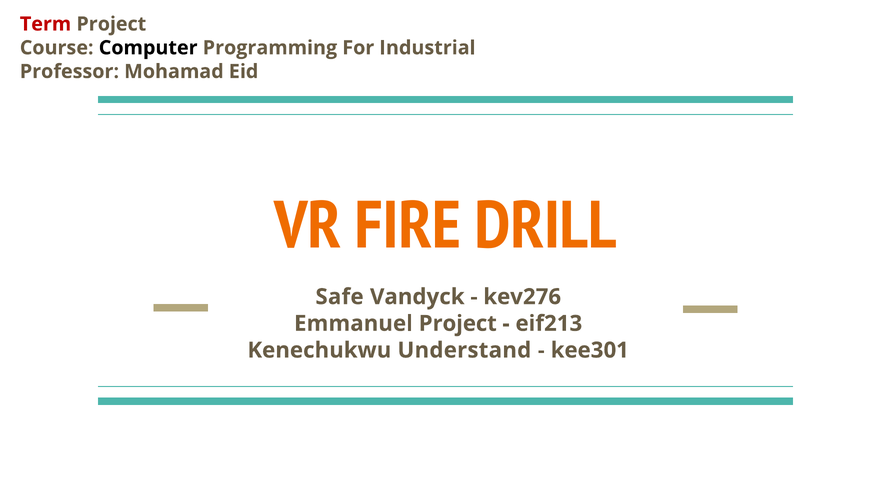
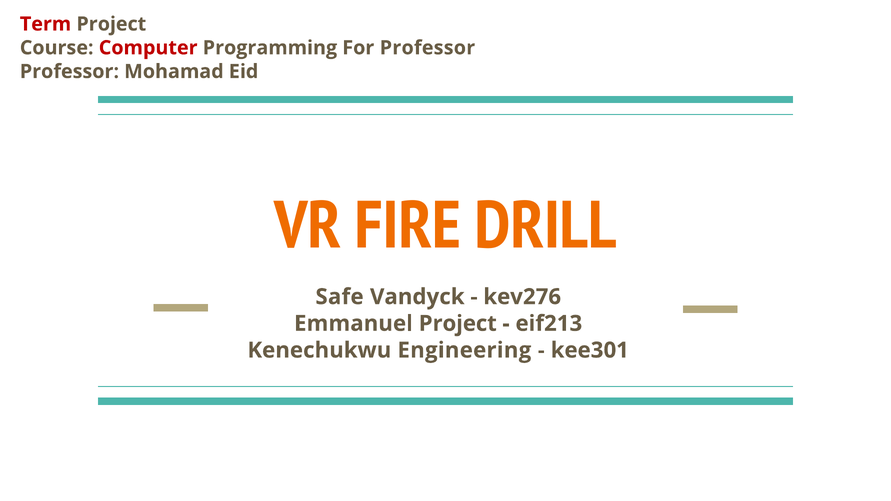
Computer colour: black -> red (148, 48)
For Industrial: Industrial -> Professor (427, 48)
Understand: Understand -> Engineering (464, 350)
